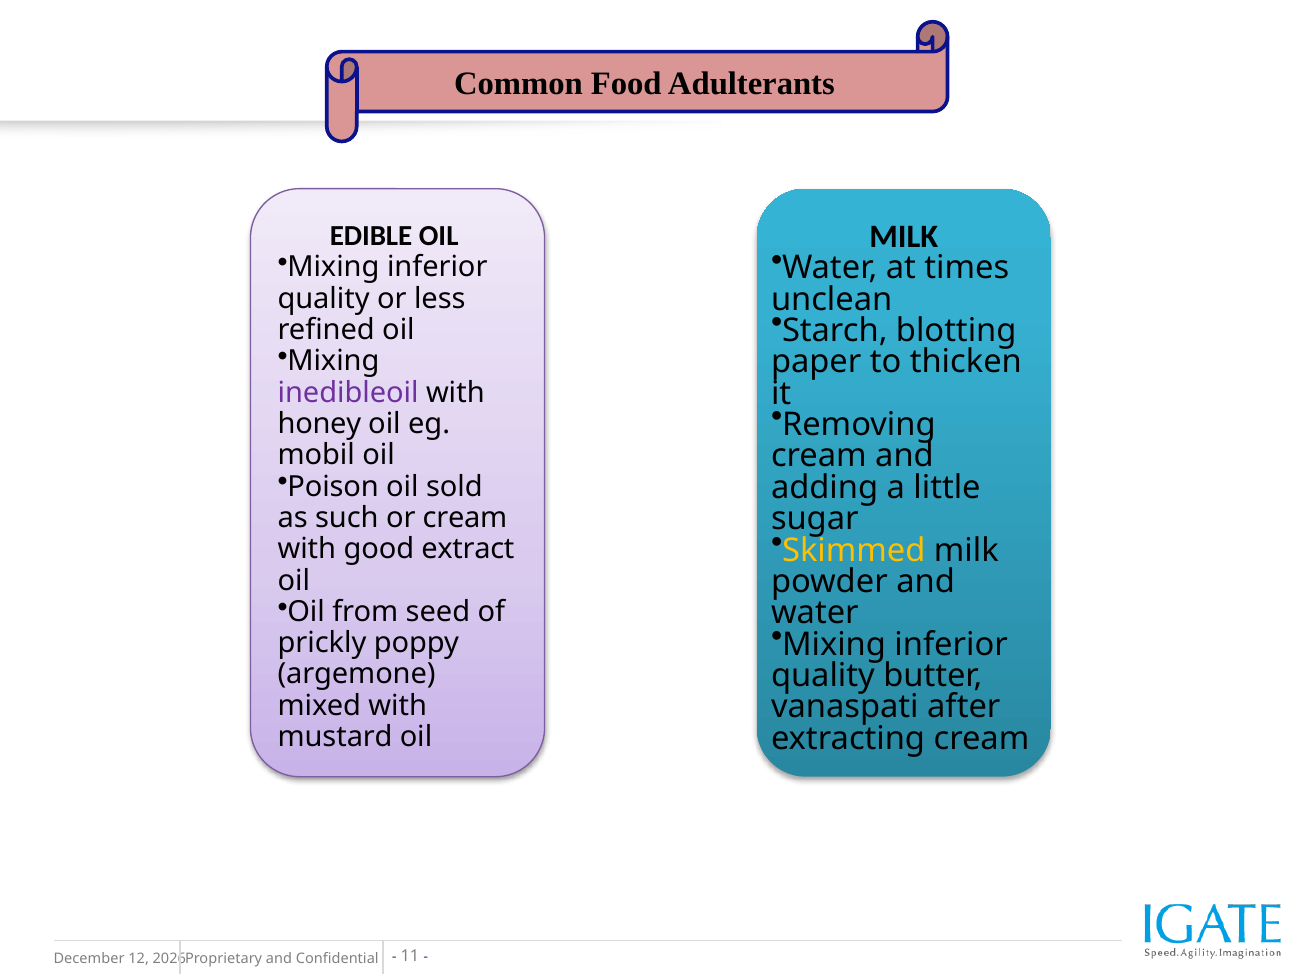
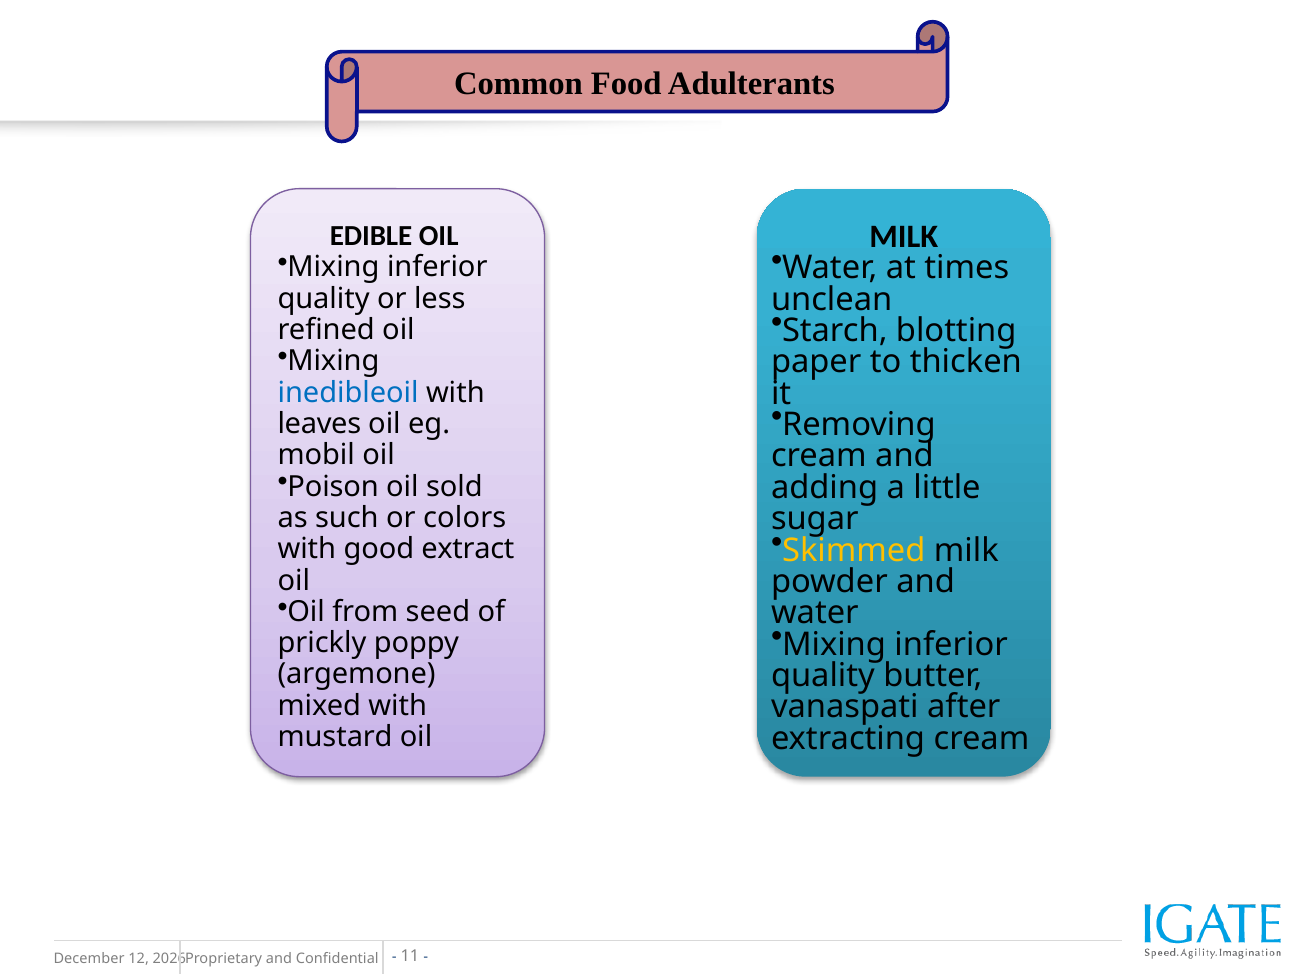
inedibleoil colour: purple -> blue (348, 393)
honey: honey -> leaves (319, 424)
or cream: cream -> colors (465, 518)
